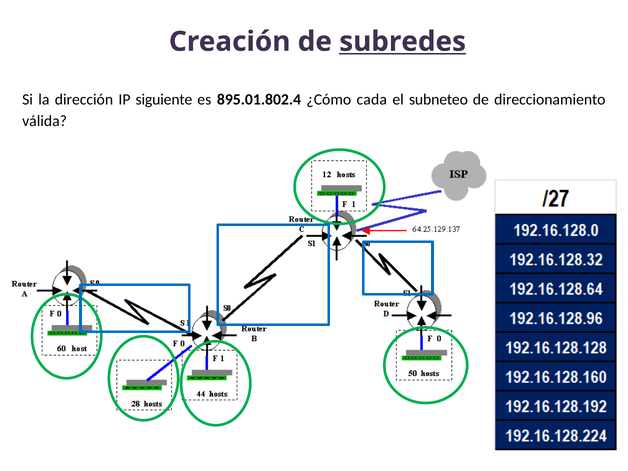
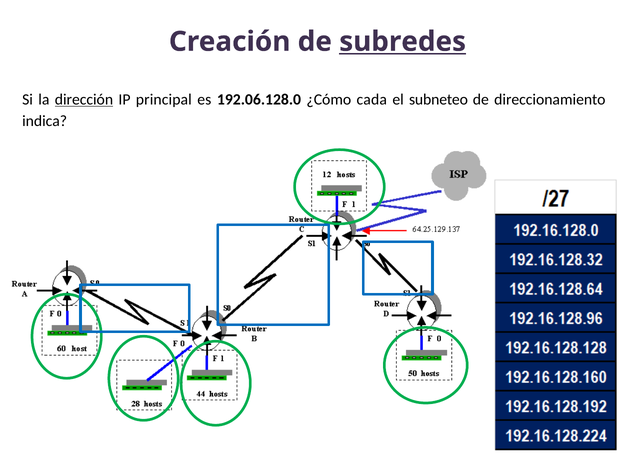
dirección underline: none -> present (84, 99)
siguiente: siguiente -> principal (164, 99)
895.01.802.4: 895.01.802.4 -> 192.06.128.0 (259, 99)
válida: válida -> indica (45, 121)
